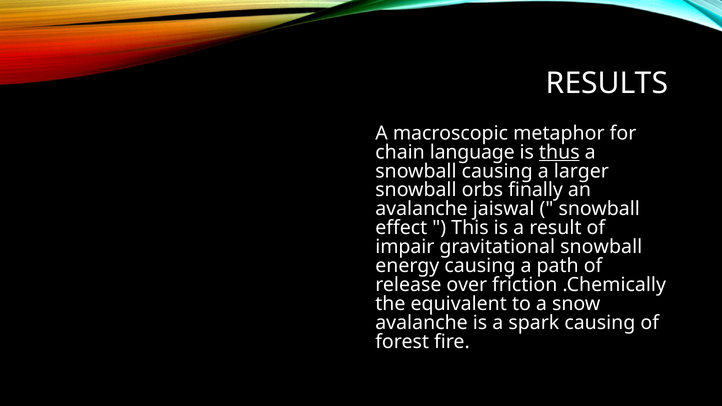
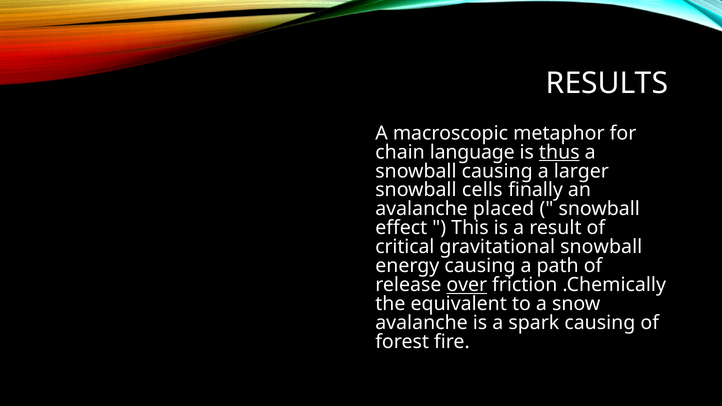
orbs: orbs -> cells (482, 190)
jaiswal: jaiswal -> placed (504, 209)
impair: impair -> critical (405, 247)
over underline: none -> present (467, 285)
